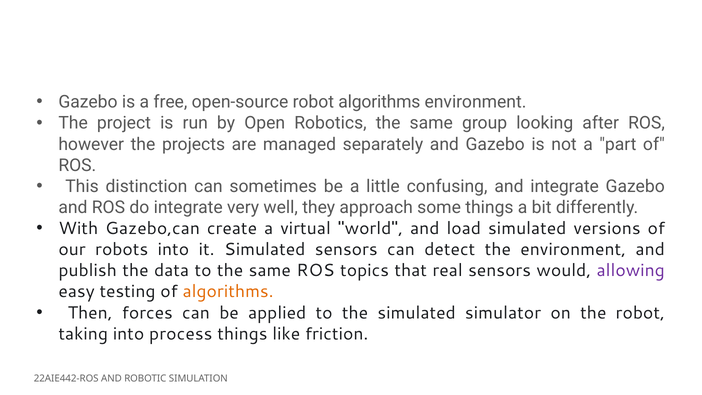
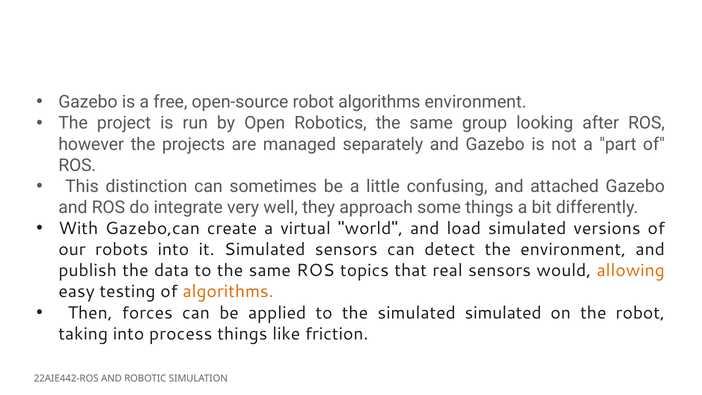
and integrate: integrate -> attached (565, 186)
allowing colour: purple -> orange (631, 271)
simulated simulator: simulator -> simulated (503, 313)
